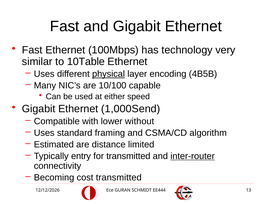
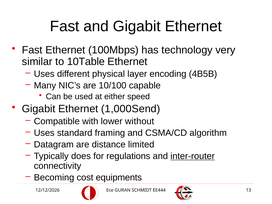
physical underline: present -> none (109, 74)
Estimated: Estimated -> Datagram (54, 145)
entry: entry -> does (81, 156)
for transmitted: transmitted -> regulations (128, 156)
cost transmitted: transmitted -> equipments (119, 177)
